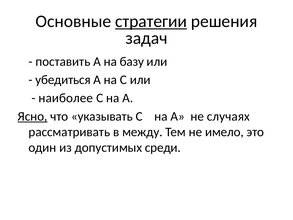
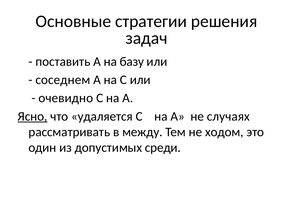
стратегии underline: present -> none (151, 21)
убедиться: убедиться -> соседнем (63, 80)
наиболее: наиболее -> очевидно (66, 98)
указывать: указывать -> удаляется (102, 116)
имело: имело -> ходом (224, 132)
